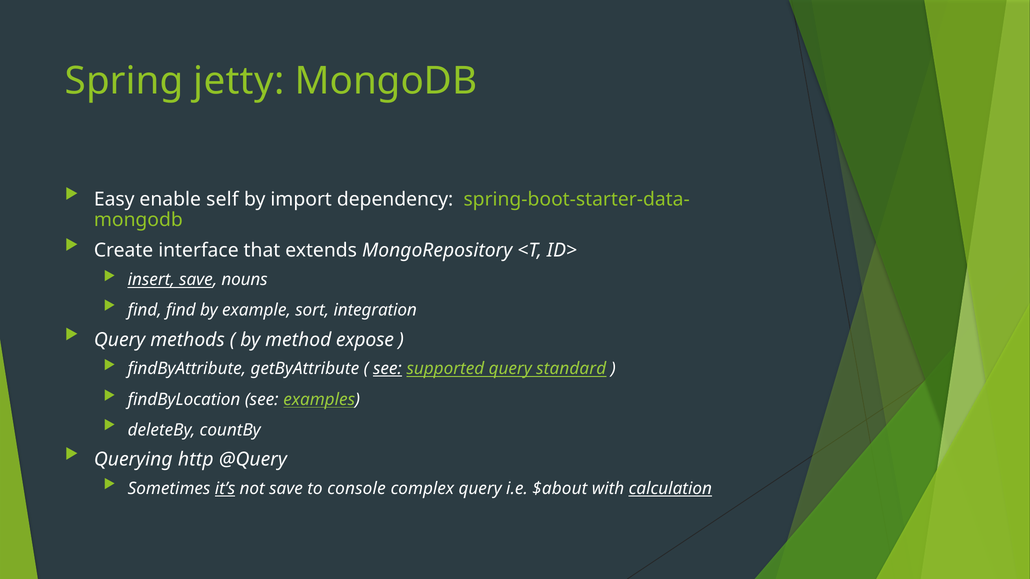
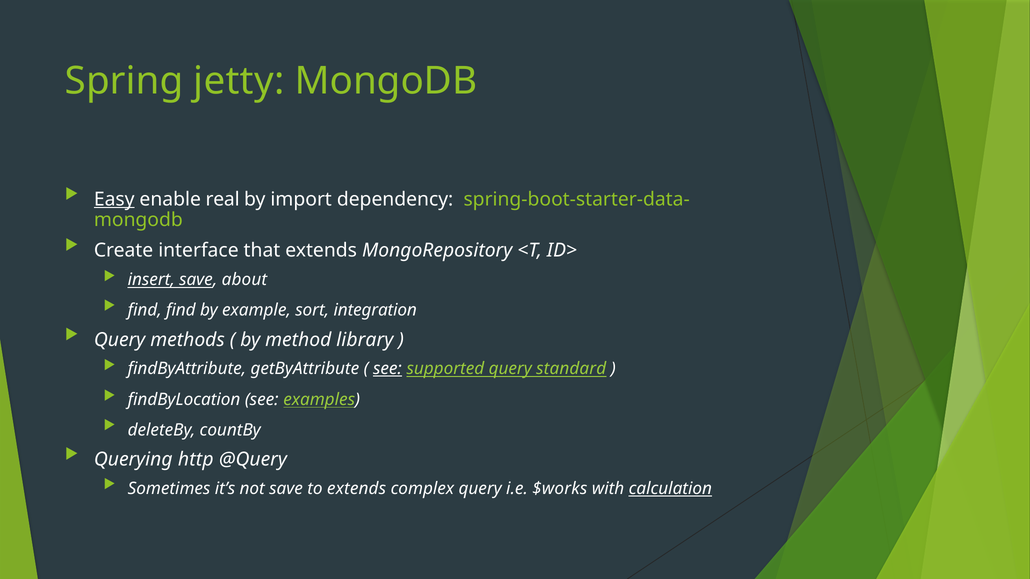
Easy underline: none -> present (114, 199)
self: self -> real (223, 199)
nouns: nouns -> about (244, 280)
expose: expose -> library (365, 340)
it’s underline: present -> none (225, 489)
to console: console -> extends (357, 489)
$about: $about -> $works (560, 489)
